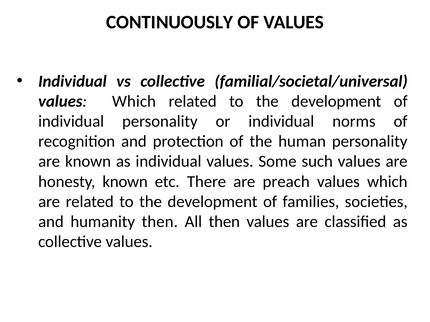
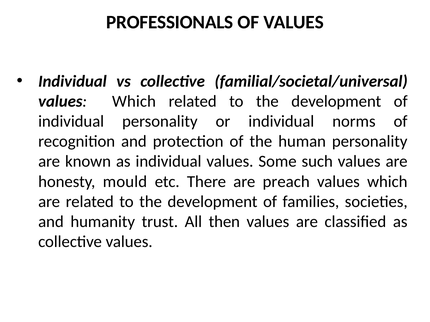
CONTINUOUSLY: CONTINUOUSLY -> PROFESSIONALS (170, 22)
honesty known: known -> mould (125, 182)
humanity then: then -> trust (160, 222)
